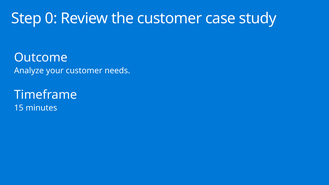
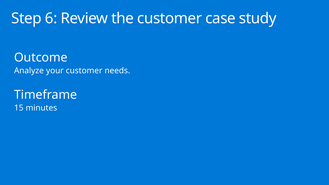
0: 0 -> 6 (51, 18)
